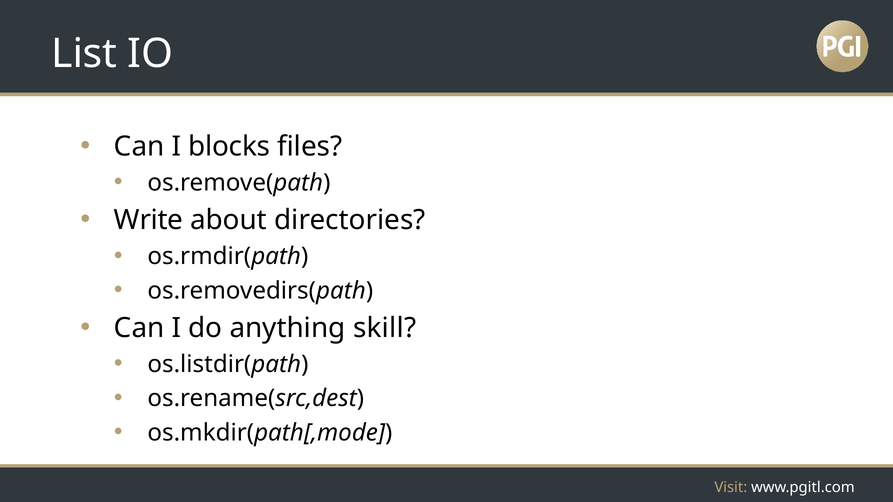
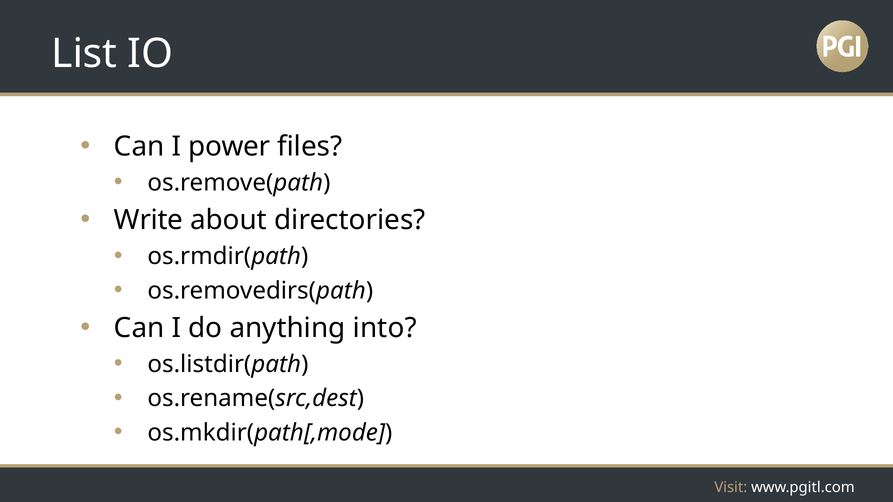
blocks: blocks -> power (229, 147)
skill: skill -> into (385, 328)
